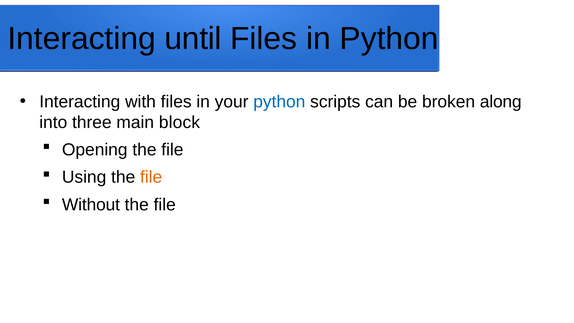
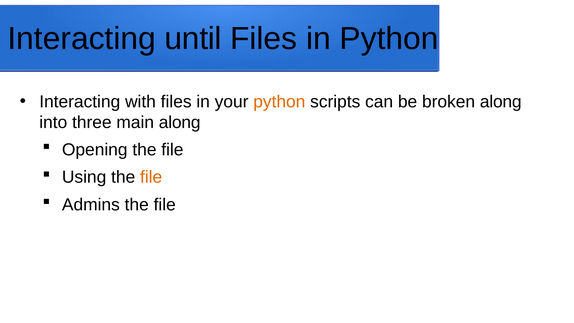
python colour: blue -> orange (279, 102)
main block: block -> along (180, 123)
Without: Without -> Admins (91, 205)
